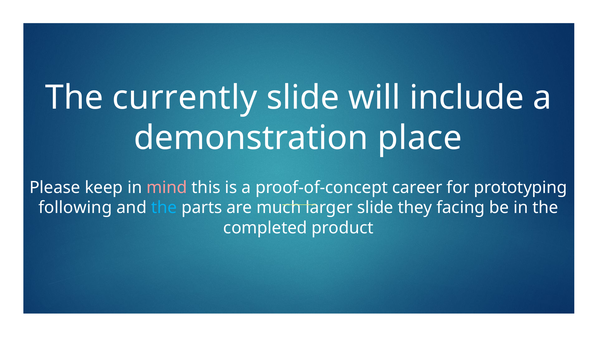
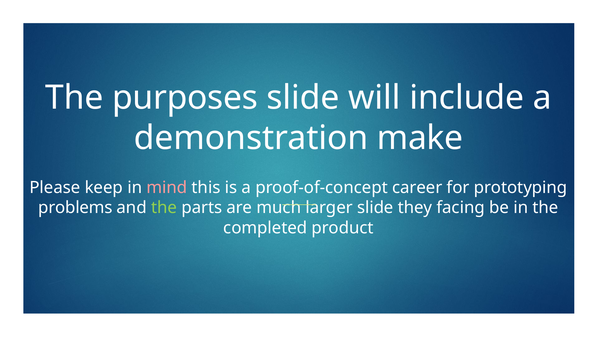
currently: currently -> purposes (185, 97)
place: place -> make (420, 138)
following: following -> problems (75, 207)
the colour: light blue -> light green (164, 207)
